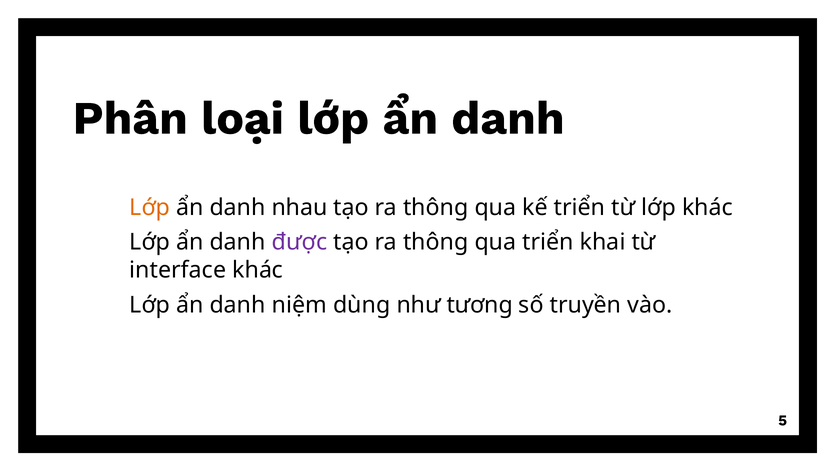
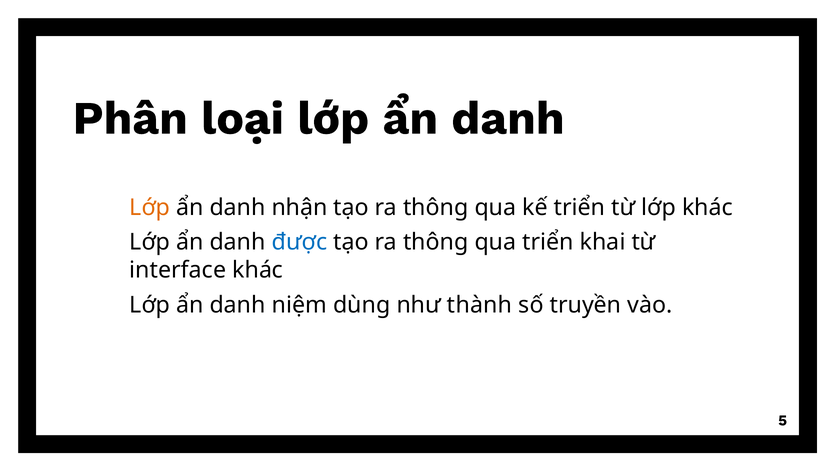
nhau: nhau -> nhận (300, 207)
được colour: purple -> blue (299, 242)
tương: tương -> thành (480, 305)
